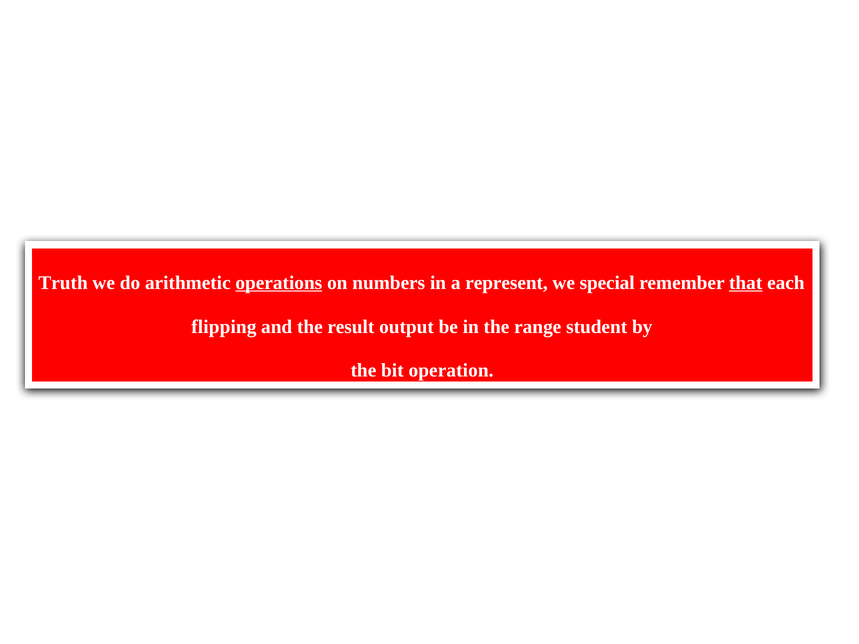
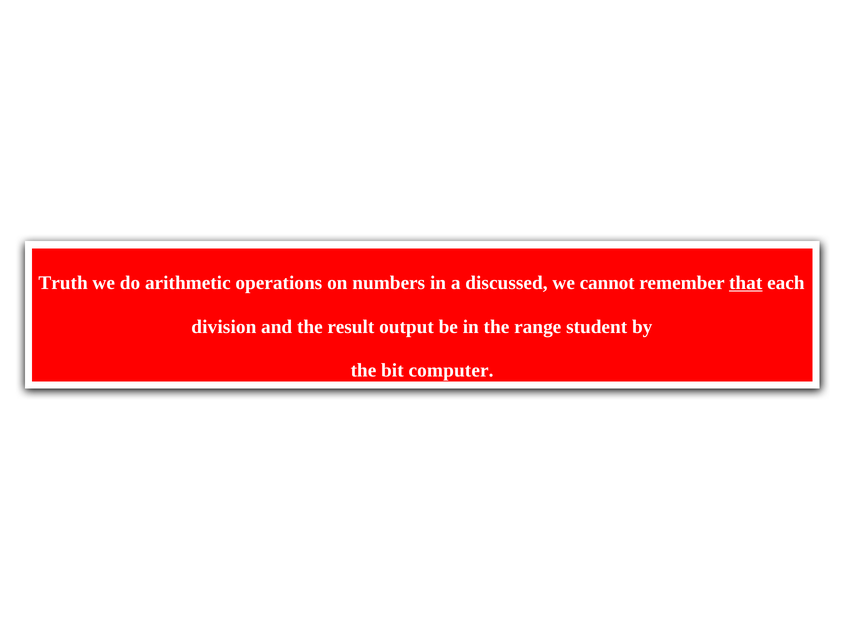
operations underline: present -> none (279, 283)
represent: represent -> discussed (506, 283)
special: special -> cannot (607, 283)
flipping: flipping -> division (224, 327)
operation: operation -> computer (451, 371)
